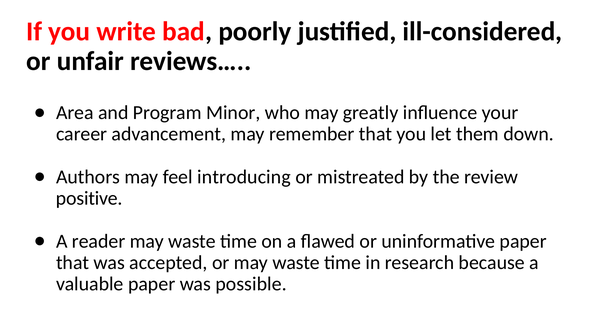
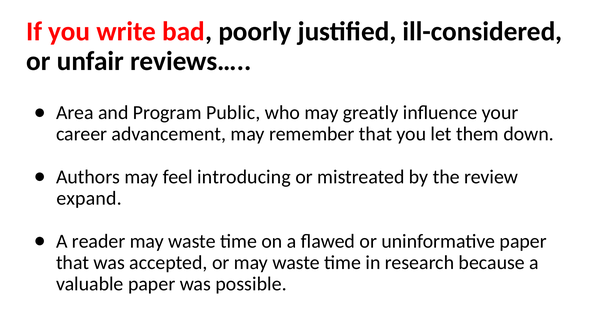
Minor: Minor -> Public (233, 113)
positive: positive -> expand (89, 198)
